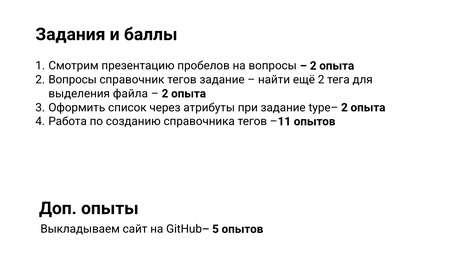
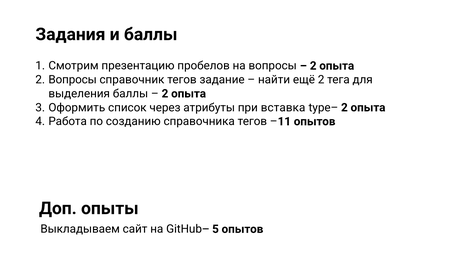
выделения файла: файла -> баллы (131, 94)
при задание: задание -> вставка (283, 108)
